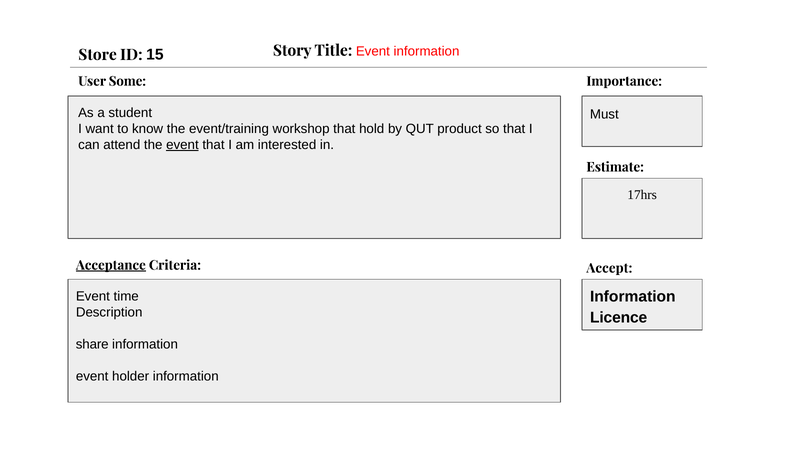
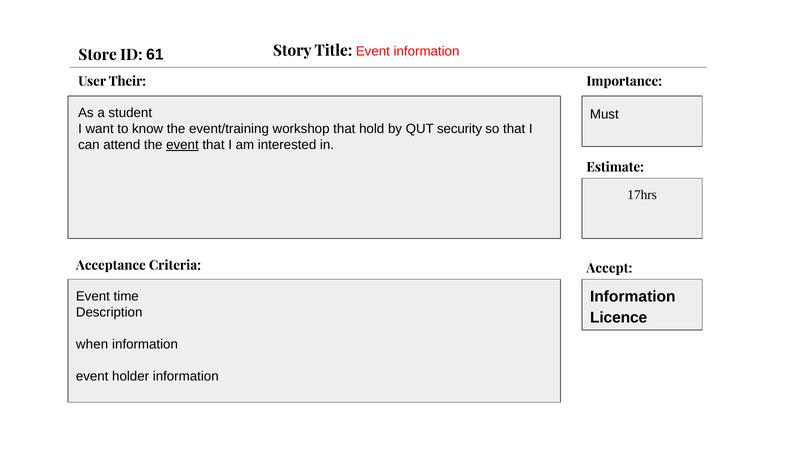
15: 15 -> 61 (155, 55)
Some: Some -> Their (127, 81)
product: product -> security (460, 129)
Acceptance underline: present -> none (111, 265)
share: share -> when (92, 344)
